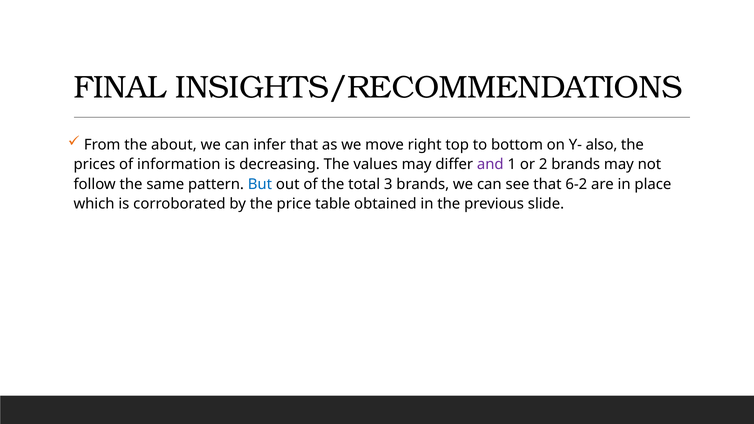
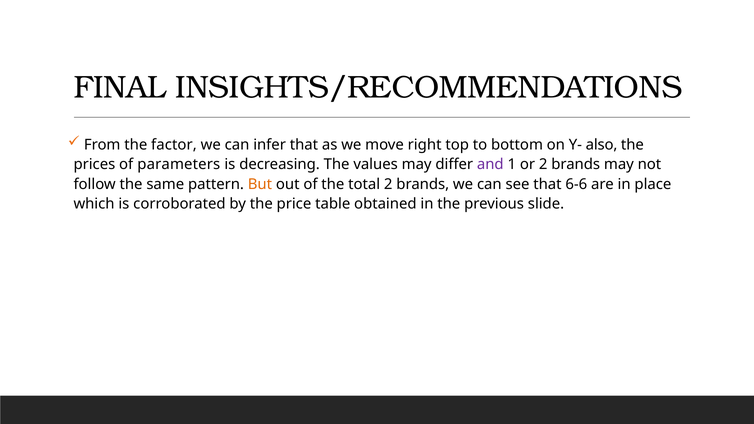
about: about -> factor (174, 145)
information: information -> parameters (179, 165)
But colour: blue -> orange (260, 184)
total 3: 3 -> 2 (388, 184)
6-2: 6-2 -> 6-6 (576, 184)
